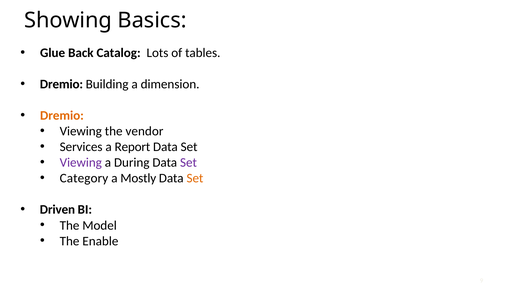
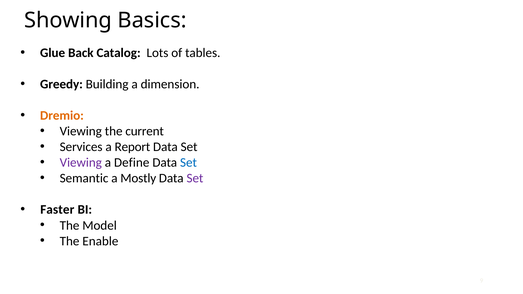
Dremio: Dremio -> Greedy (61, 84)
vendor: vendor -> current (145, 131)
During: During -> Define (132, 163)
Set colour: purple -> blue (188, 163)
Category: Category -> Semantic (84, 178)
Set colour: orange -> purple (195, 178)
Driven: Driven -> Faster (57, 210)
